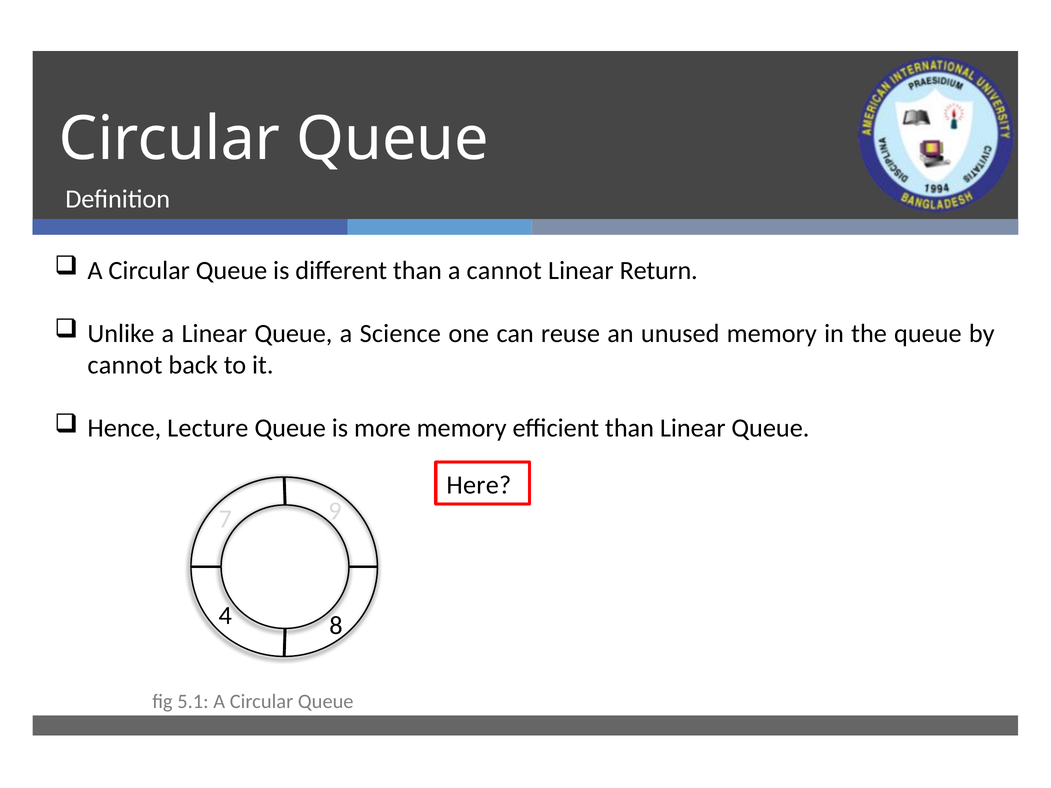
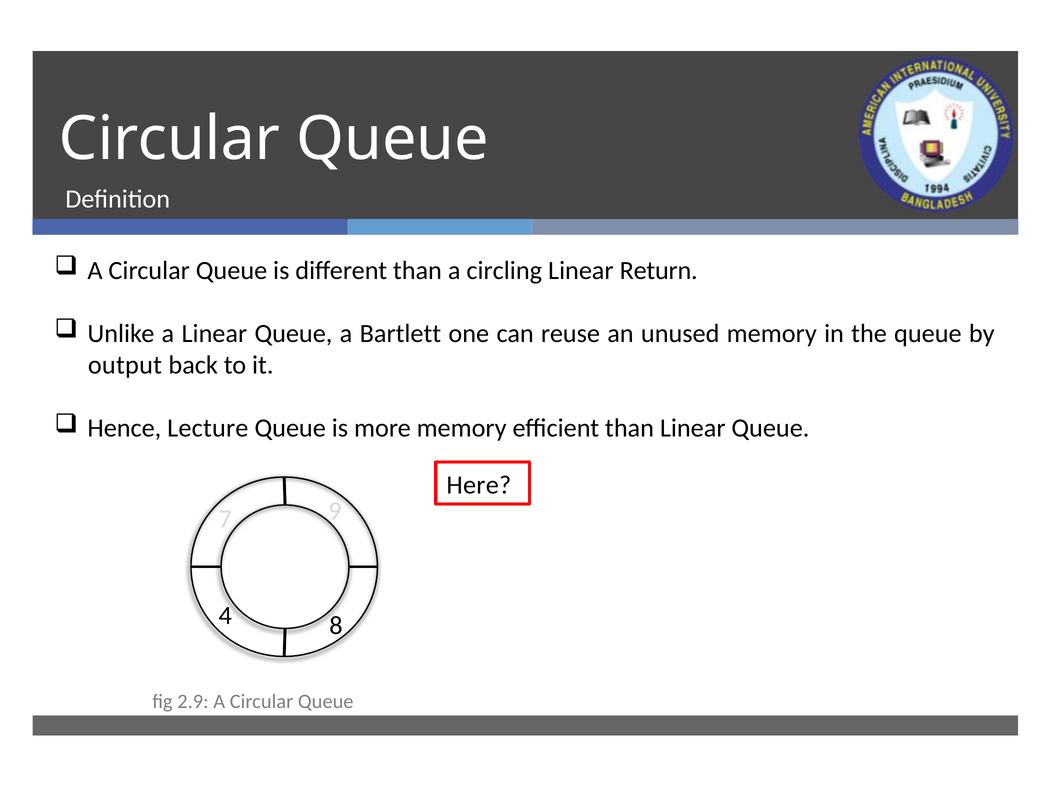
a cannot: cannot -> circling (504, 271)
Science: Science -> Bartlett (400, 334)
cannot: cannot -> output (125, 365)
5.1: 5.1 -> 2.9 (193, 702)
